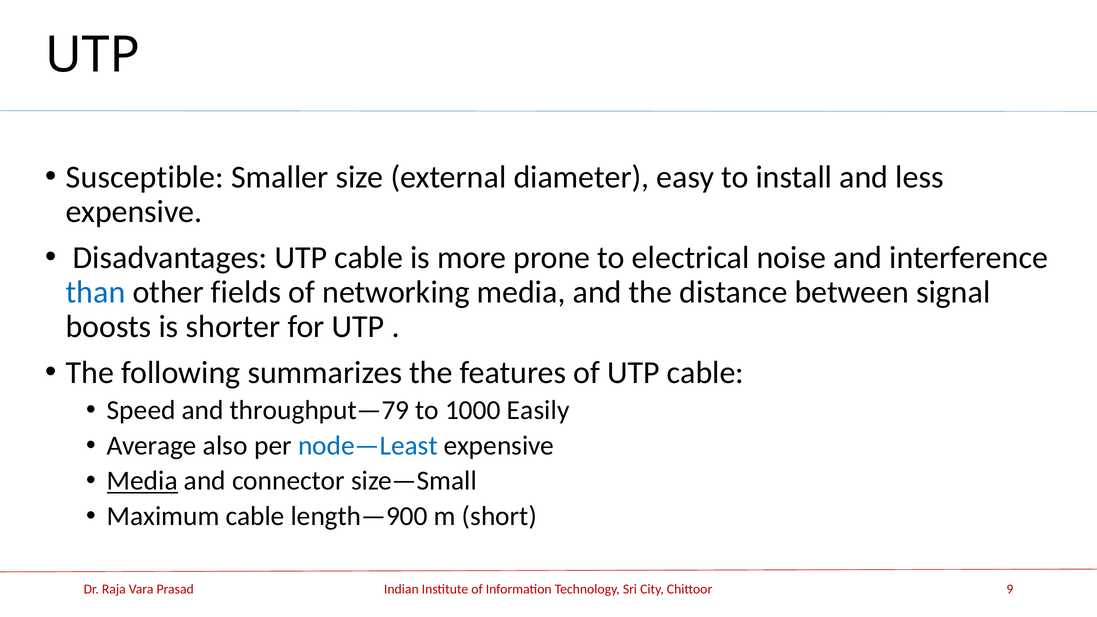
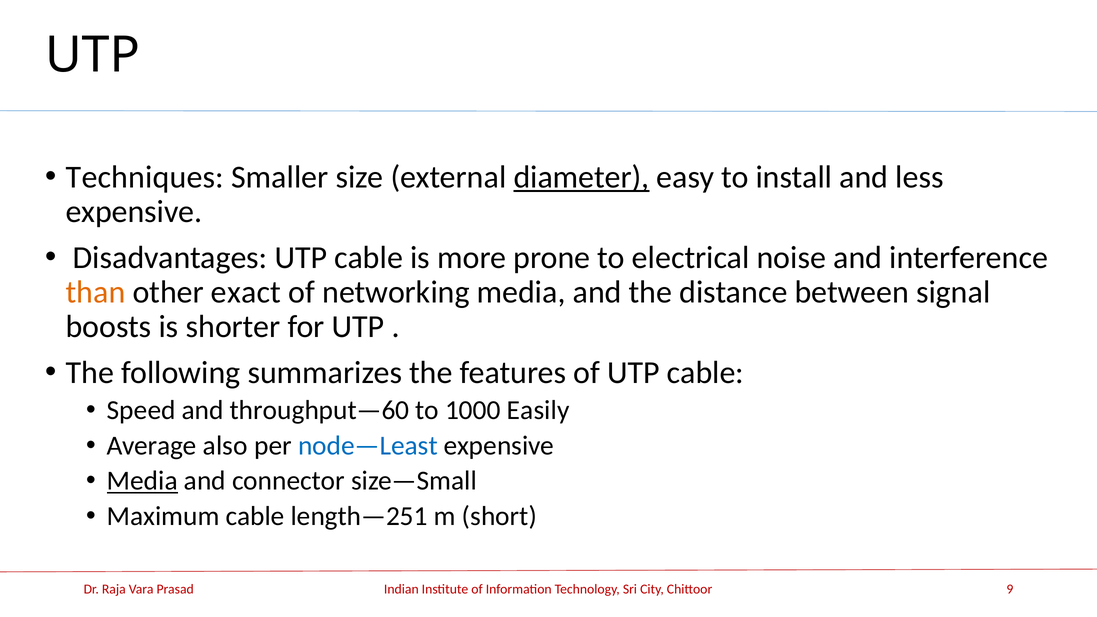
Susceptible: Susceptible -> Techniques (145, 177)
diameter underline: none -> present (581, 177)
than colour: blue -> orange (96, 292)
fields: fields -> exact (246, 292)
throughput—79: throughput—79 -> throughput—60 (320, 410)
length—900: length—900 -> length—251 (359, 516)
